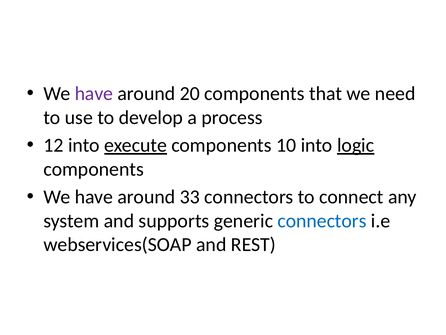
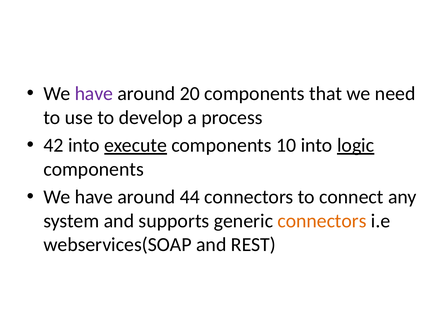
12: 12 -> 42 (54, 145)
33: 33 -> 44 (190, 197)
connectors colour: blue -> orange (322, 220)
